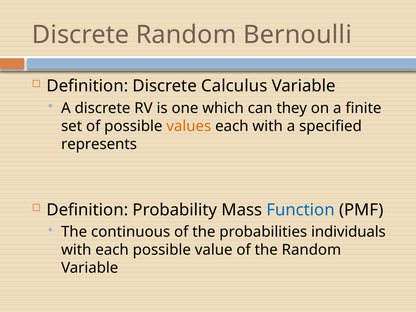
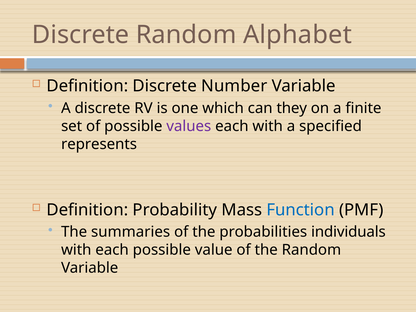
Bernoulli: Bernoulli -> Alphabet (297, 35)
Calculus: Calculus -> Number (234, 86)
values colour: orange -> purple (189, 126)
continuous: continuous -> summaries (131, 232)
